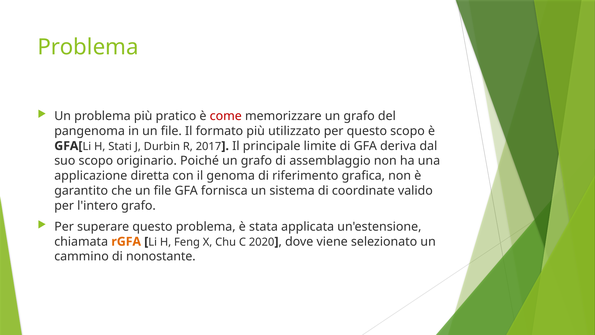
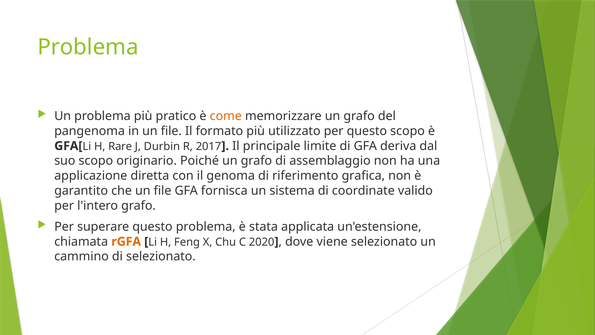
come colour: red -> orange (226, 116)
Stati: Stati -> Rare (120, 146)
di nonostante: nonostante -> selezionato (161, 256)
